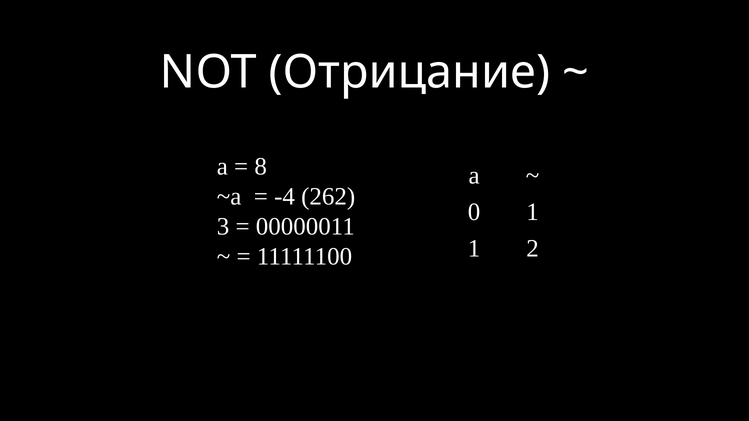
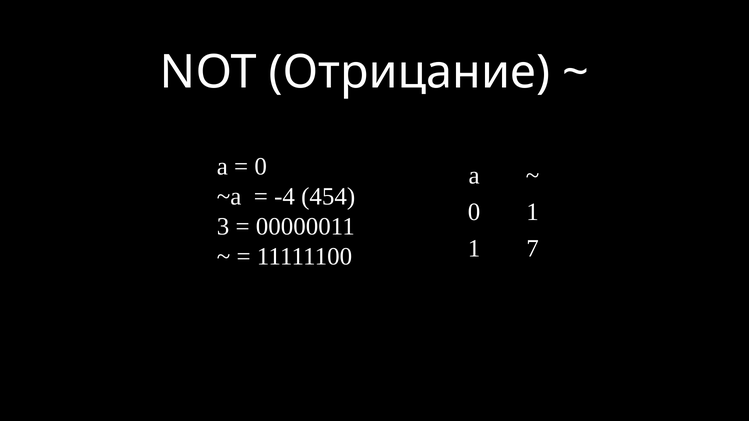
8: 8 -> 0 (261, 167)
262: 262 -> 454 (328, 197)
2: 2 -> 7 (533, 249)
